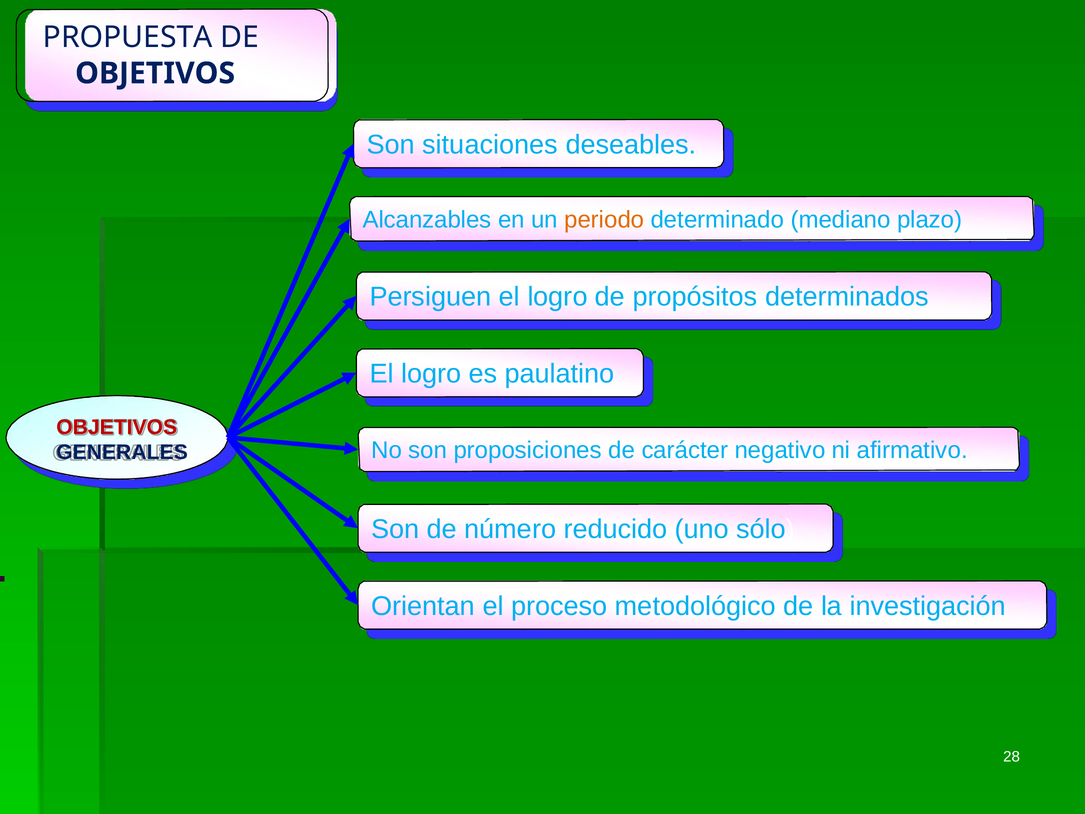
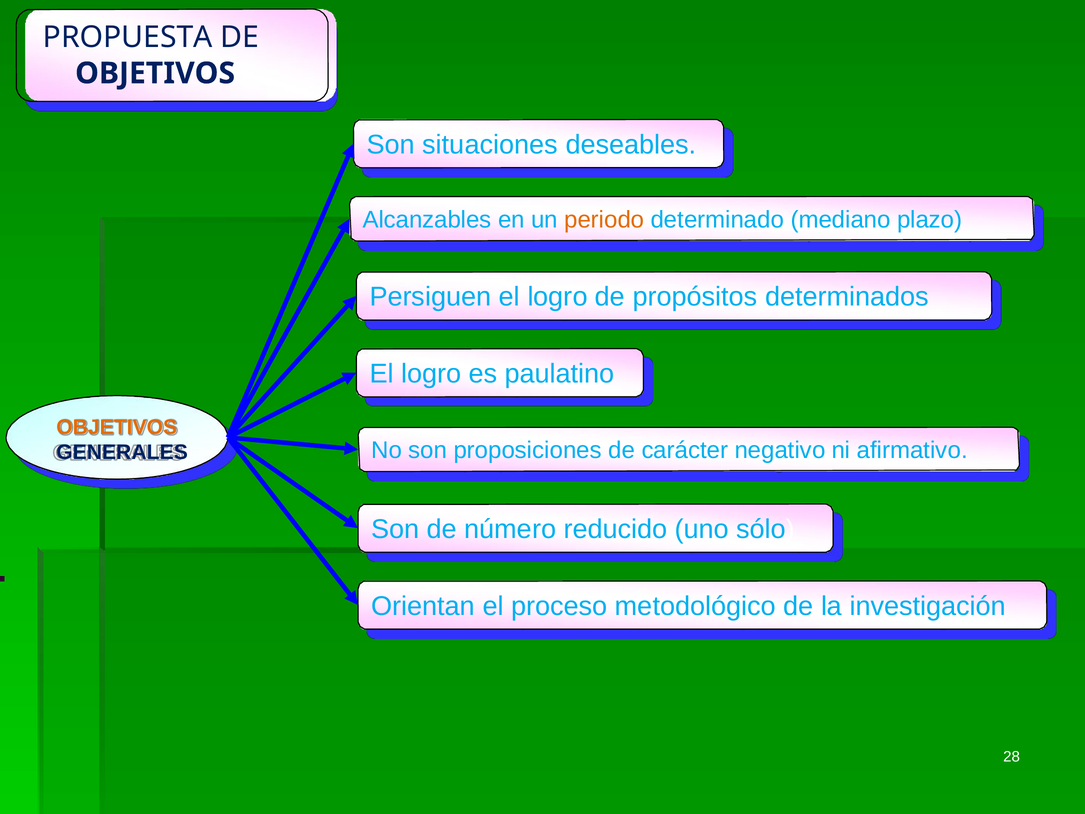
OBJETIVOS colour: red -> orange (117, 427)
